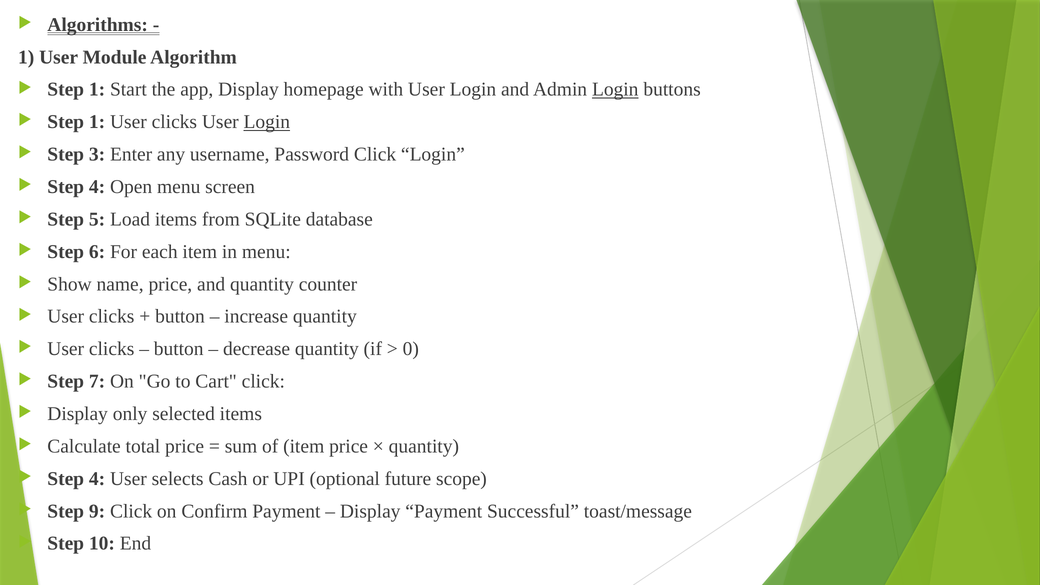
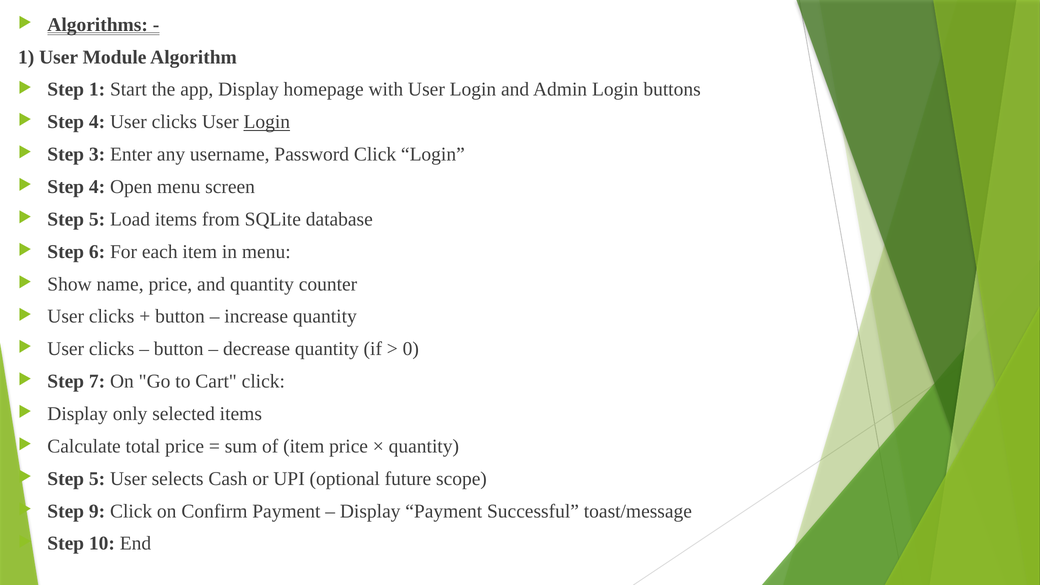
Login underline: present -> none (615, 90)
1: 1 -> 4 (97, 122)
4: 4 -> 5 (97, 479)
